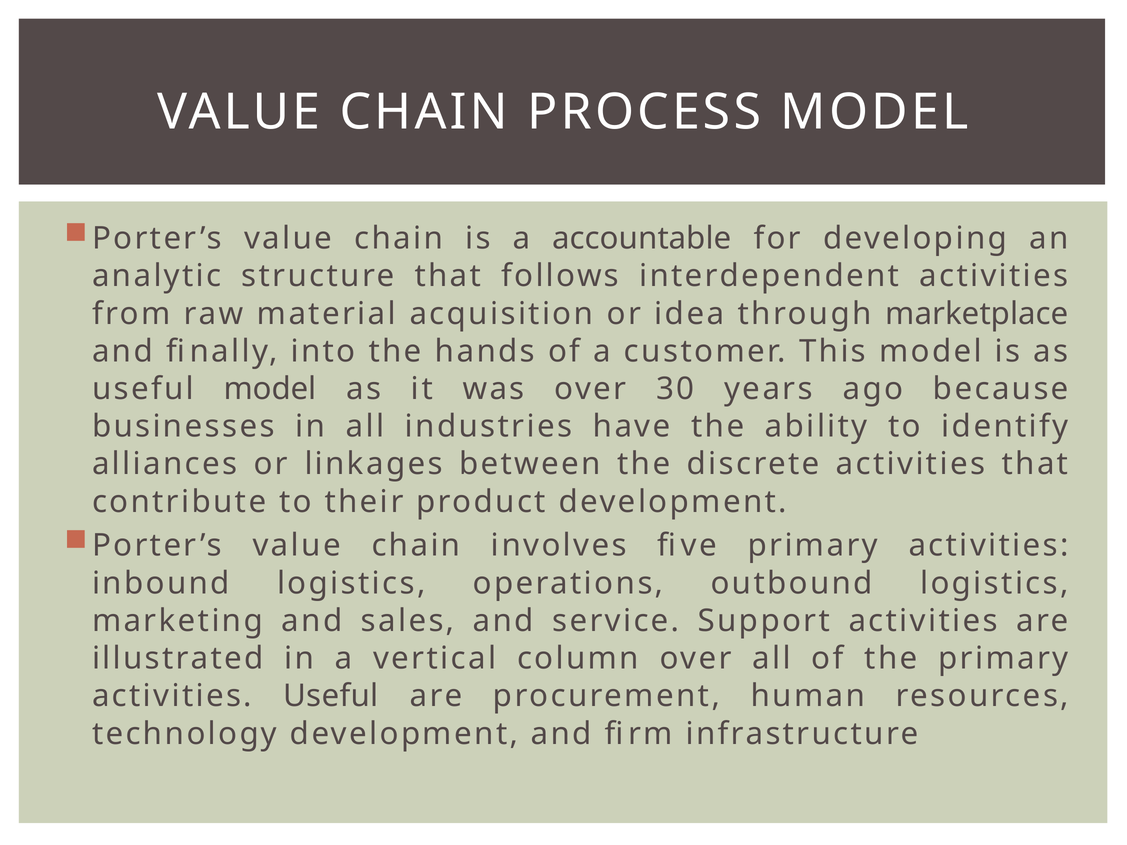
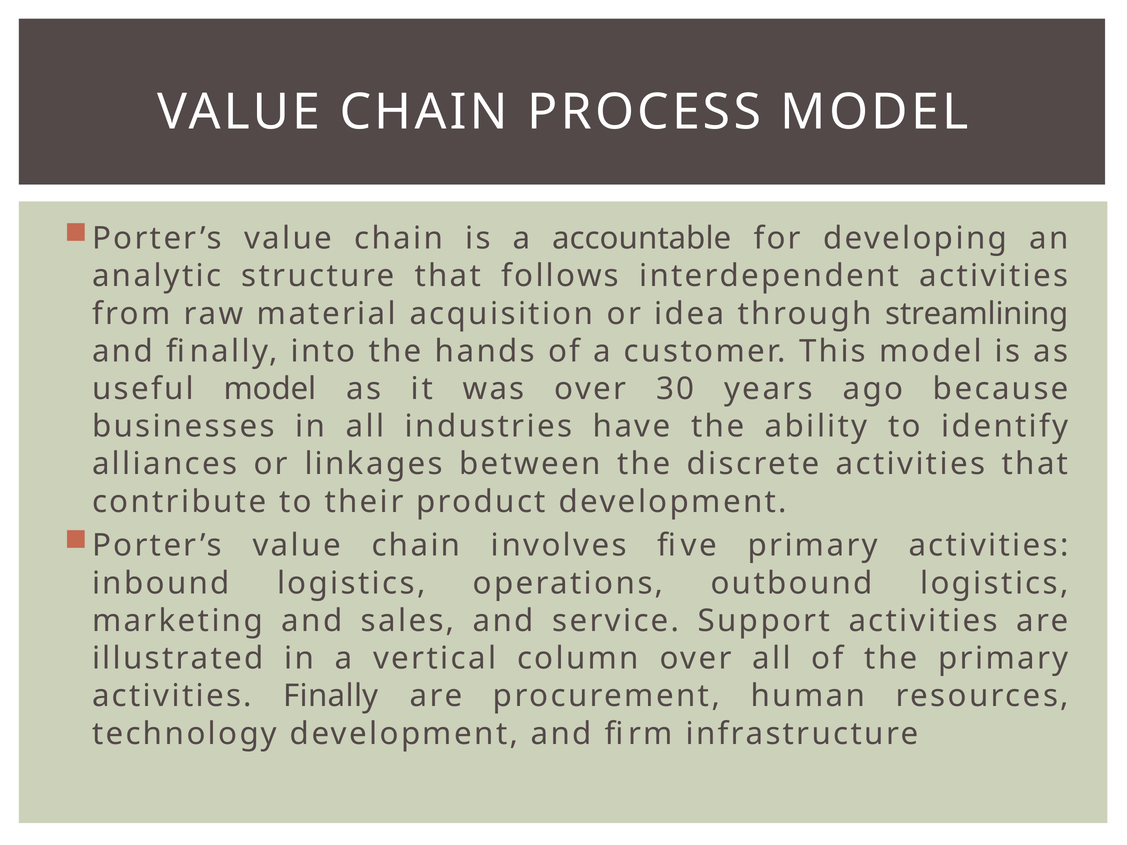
marketplace: marketplace -> streamlining (977, 314)
activities Useful: Useful -> Finally (331, 696)
